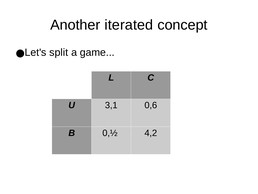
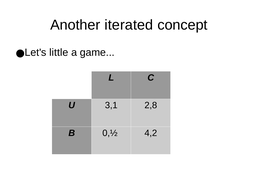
split: split -> little (59, 52)
0,6: 0,6 -> 2,8 (151, 105)
